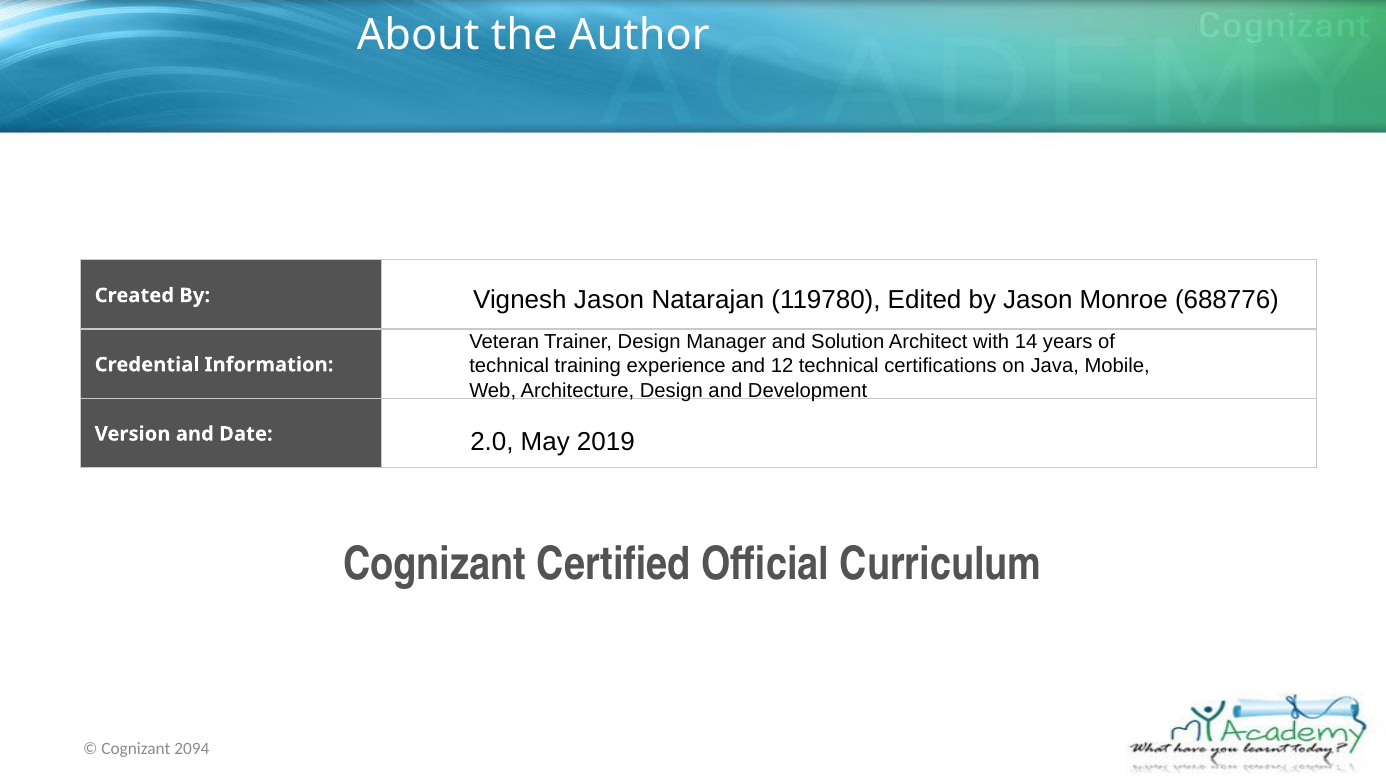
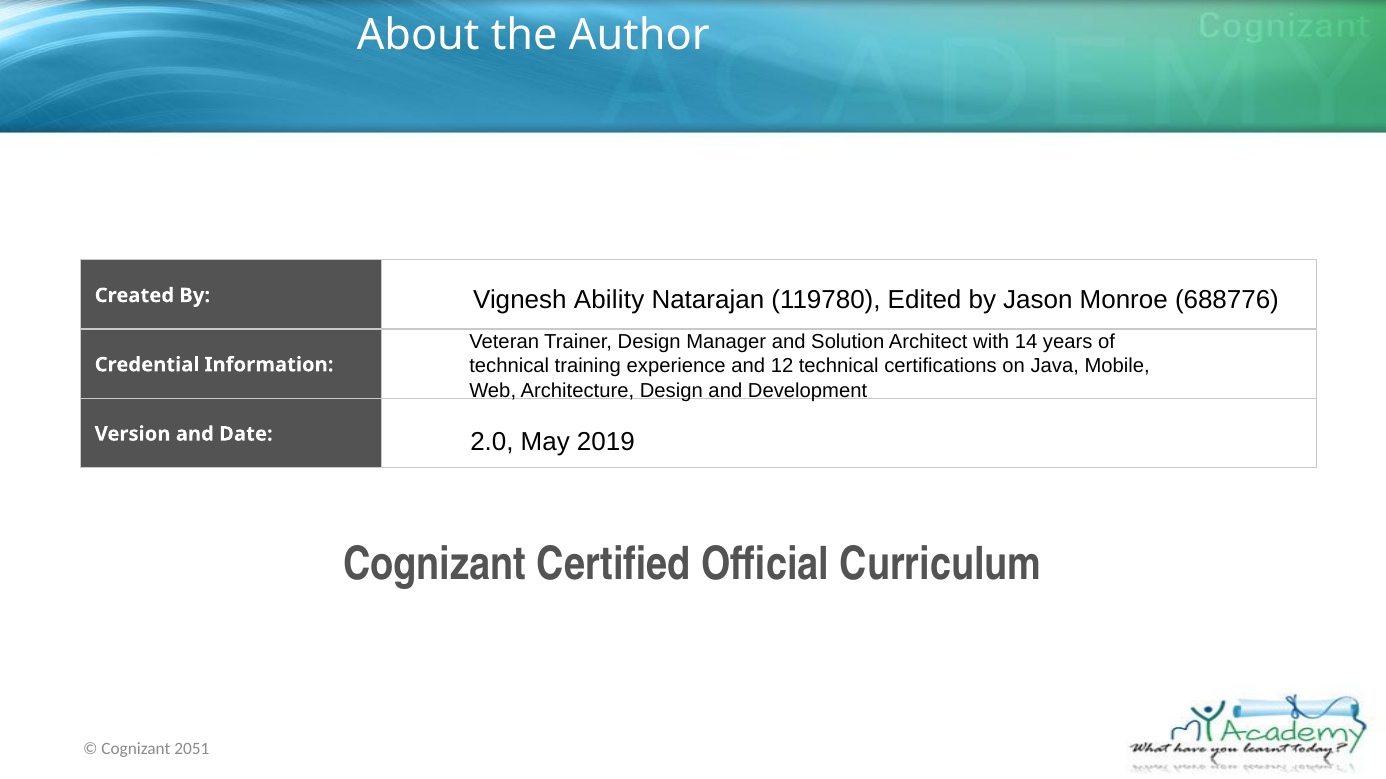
Vignesh Jason: Jason -> Ability (609, 300)
2094: 2094 -> 2051 (192, 749)
